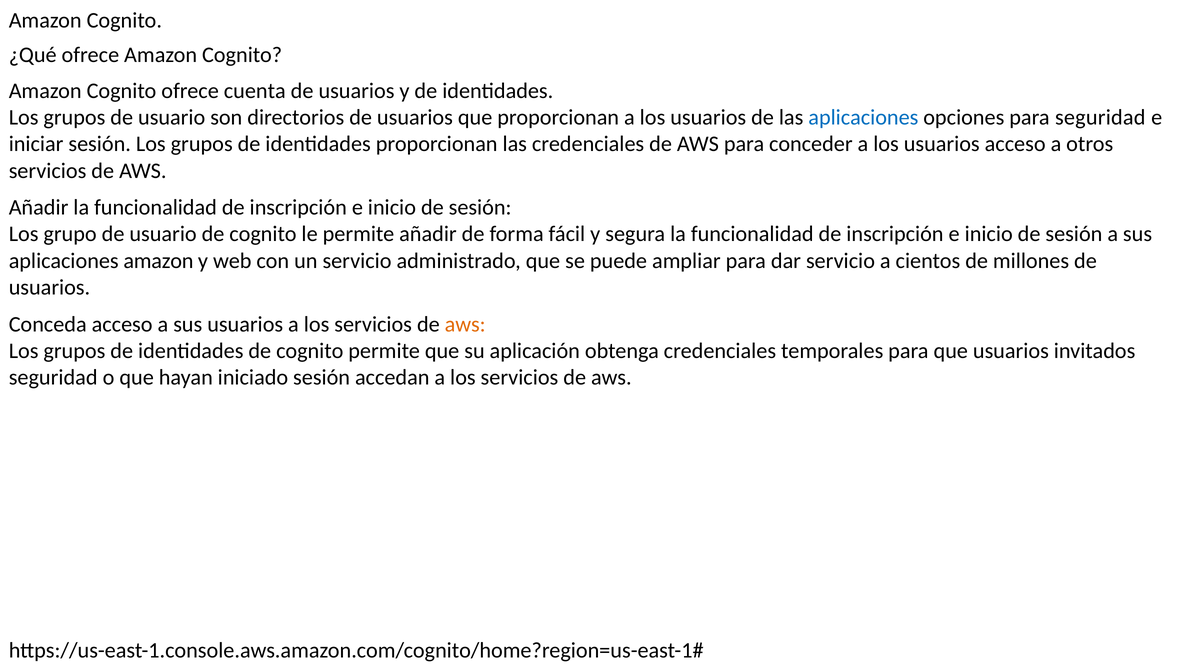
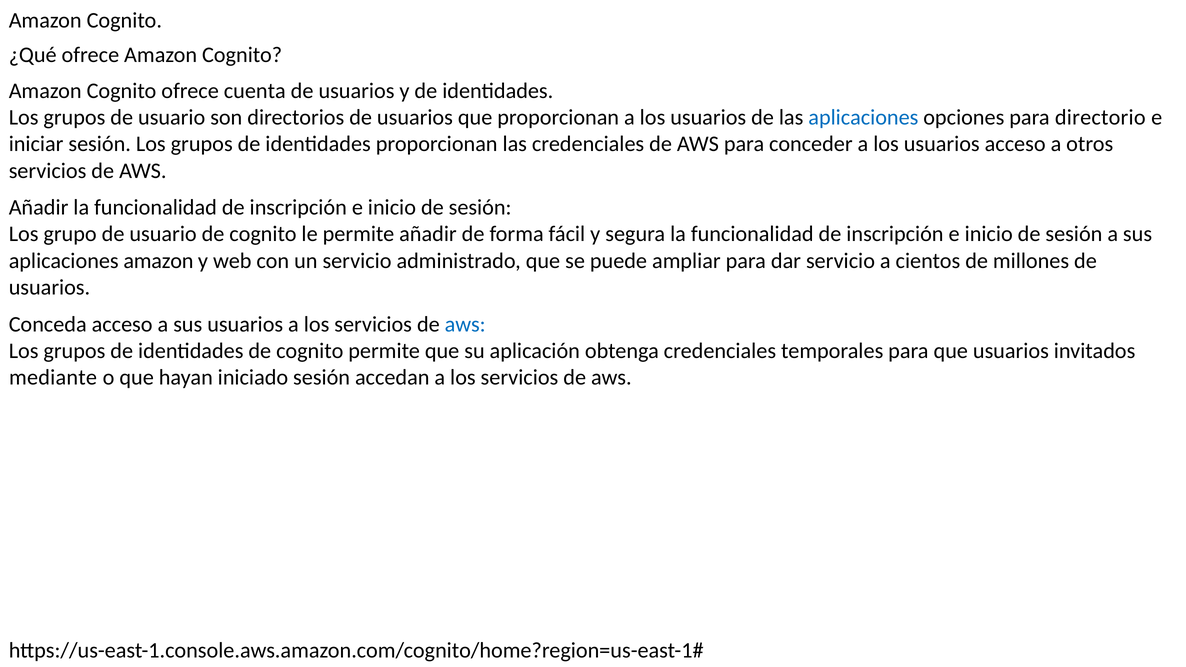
para seguridad: seguridad -> directorio (1100, 117)
aws colour: orange -> blue (465, 324)
seguridad: seguridad -> mediante (53, 378)
